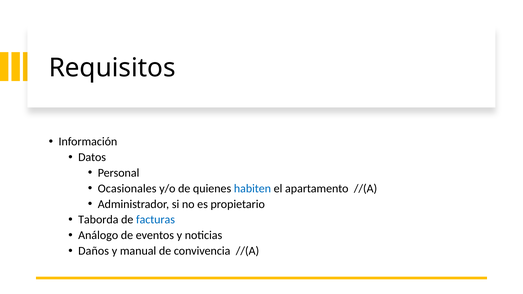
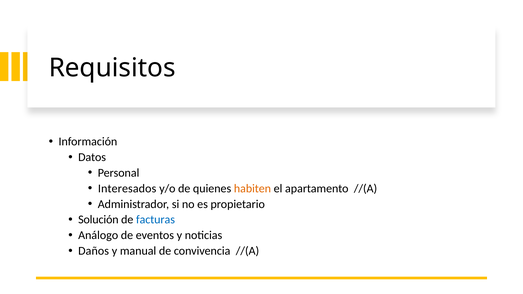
Ocasionales: Ocasionales -> Interesados (127, 189)
habiten colour: blue -> orange (252, 189)
Taborda: Taborda -> Solución (98, 220)
